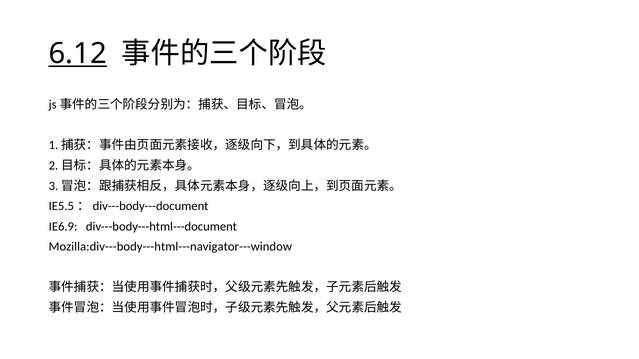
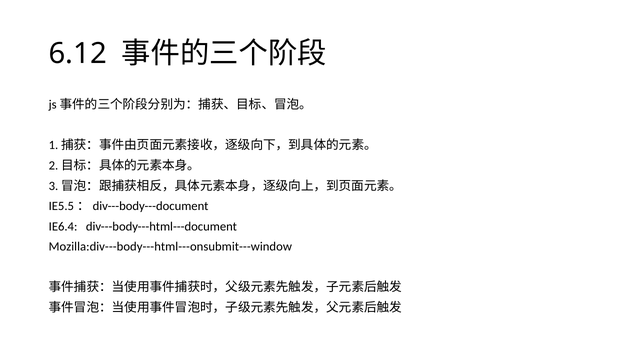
6.12 underline: present -> none (78, 54)
IE6.9: IE6.9 -> IE6.4 (63, 227)
Mozilla:div---body---html---navigator---window: Mozilla:div---body---html---navigator---window -> Mozilla:div---body---html---onsubmit---window (170, 247)
